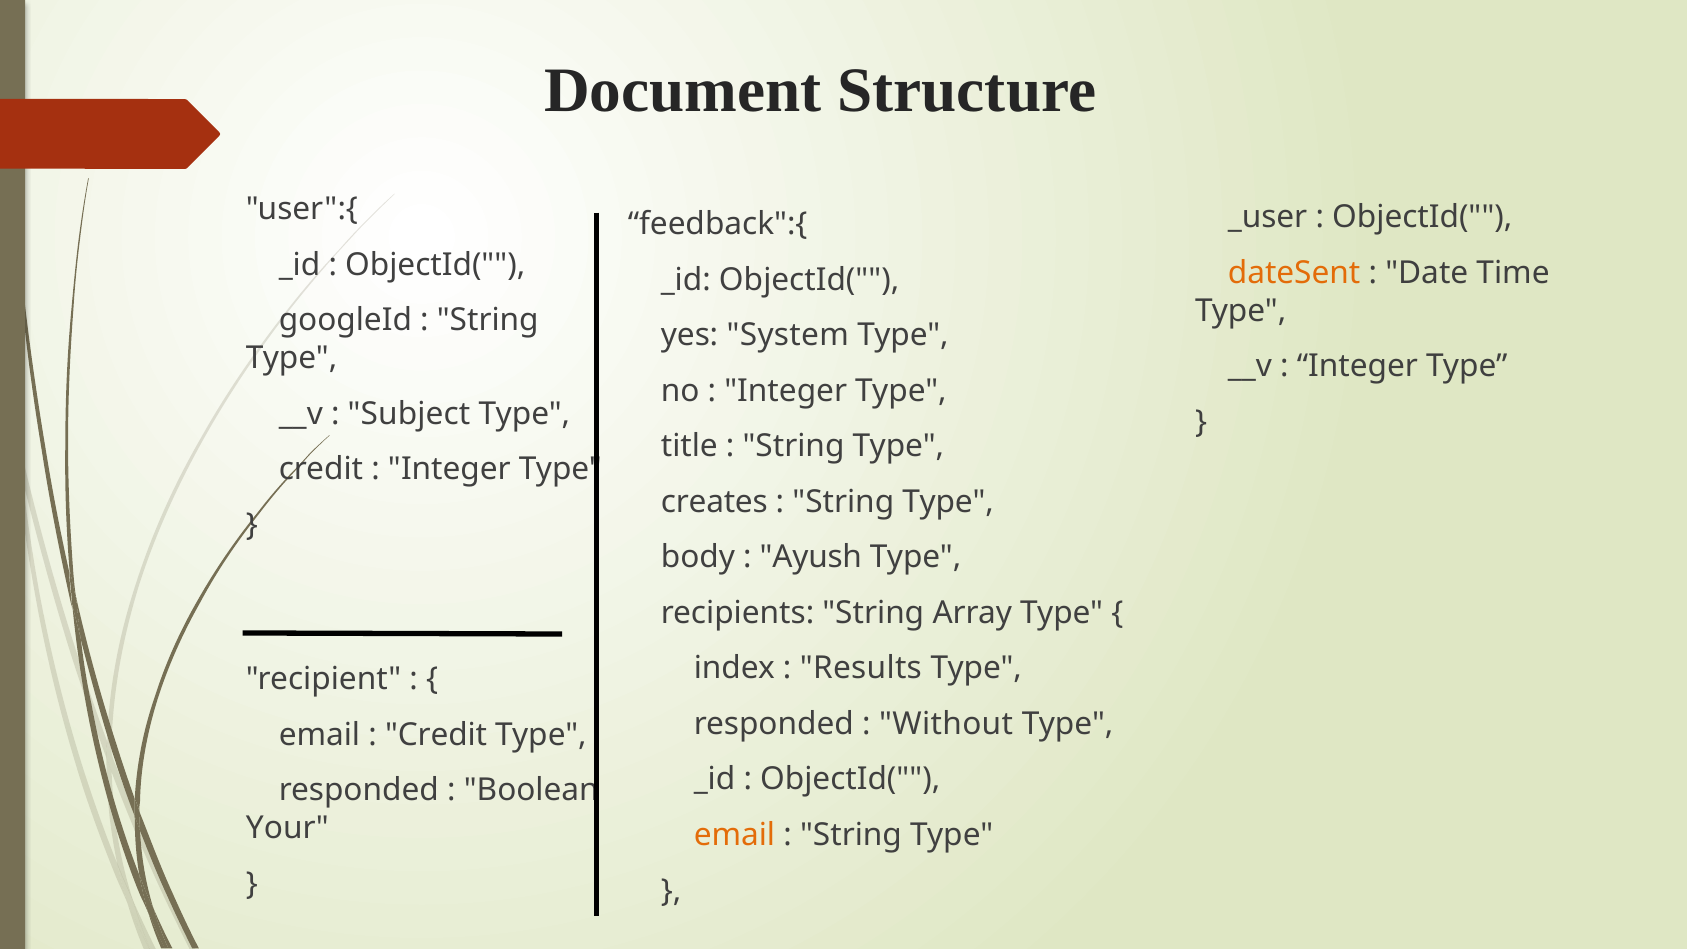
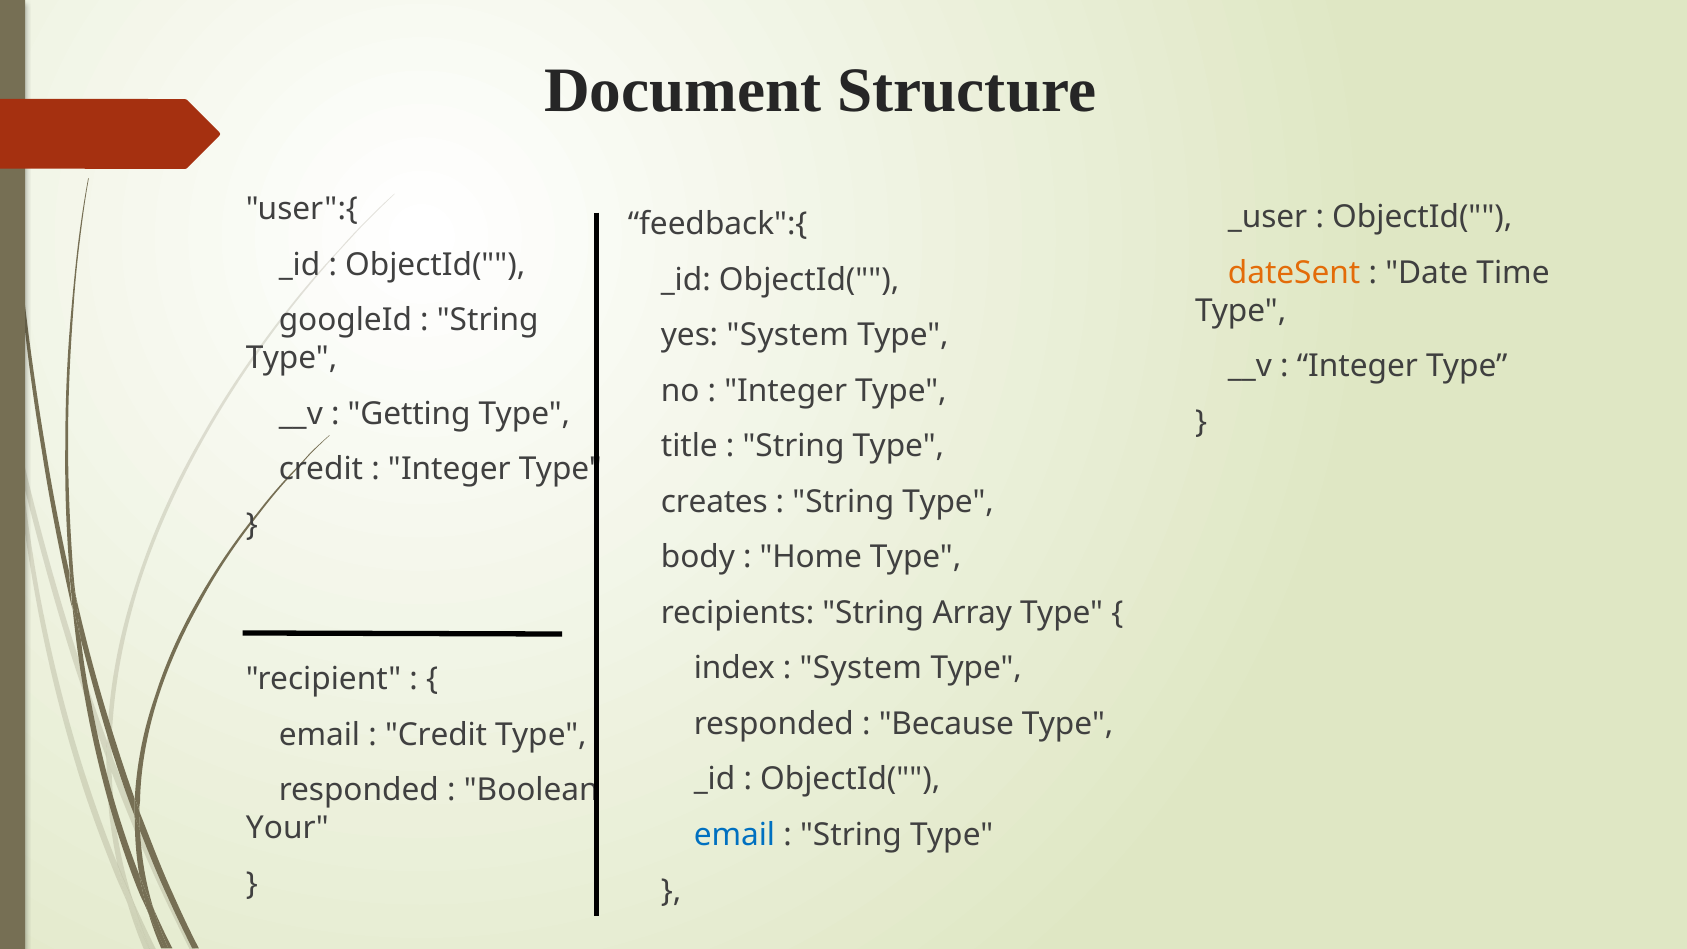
Subject: Subject -> Getting (409, 414)
Ayush: Ayush -> Home (811, 557)
Results: Results -> System (861, 668)
Without: Without -> Because (946, 724)
email colour: orange -> blue (734, 835)
